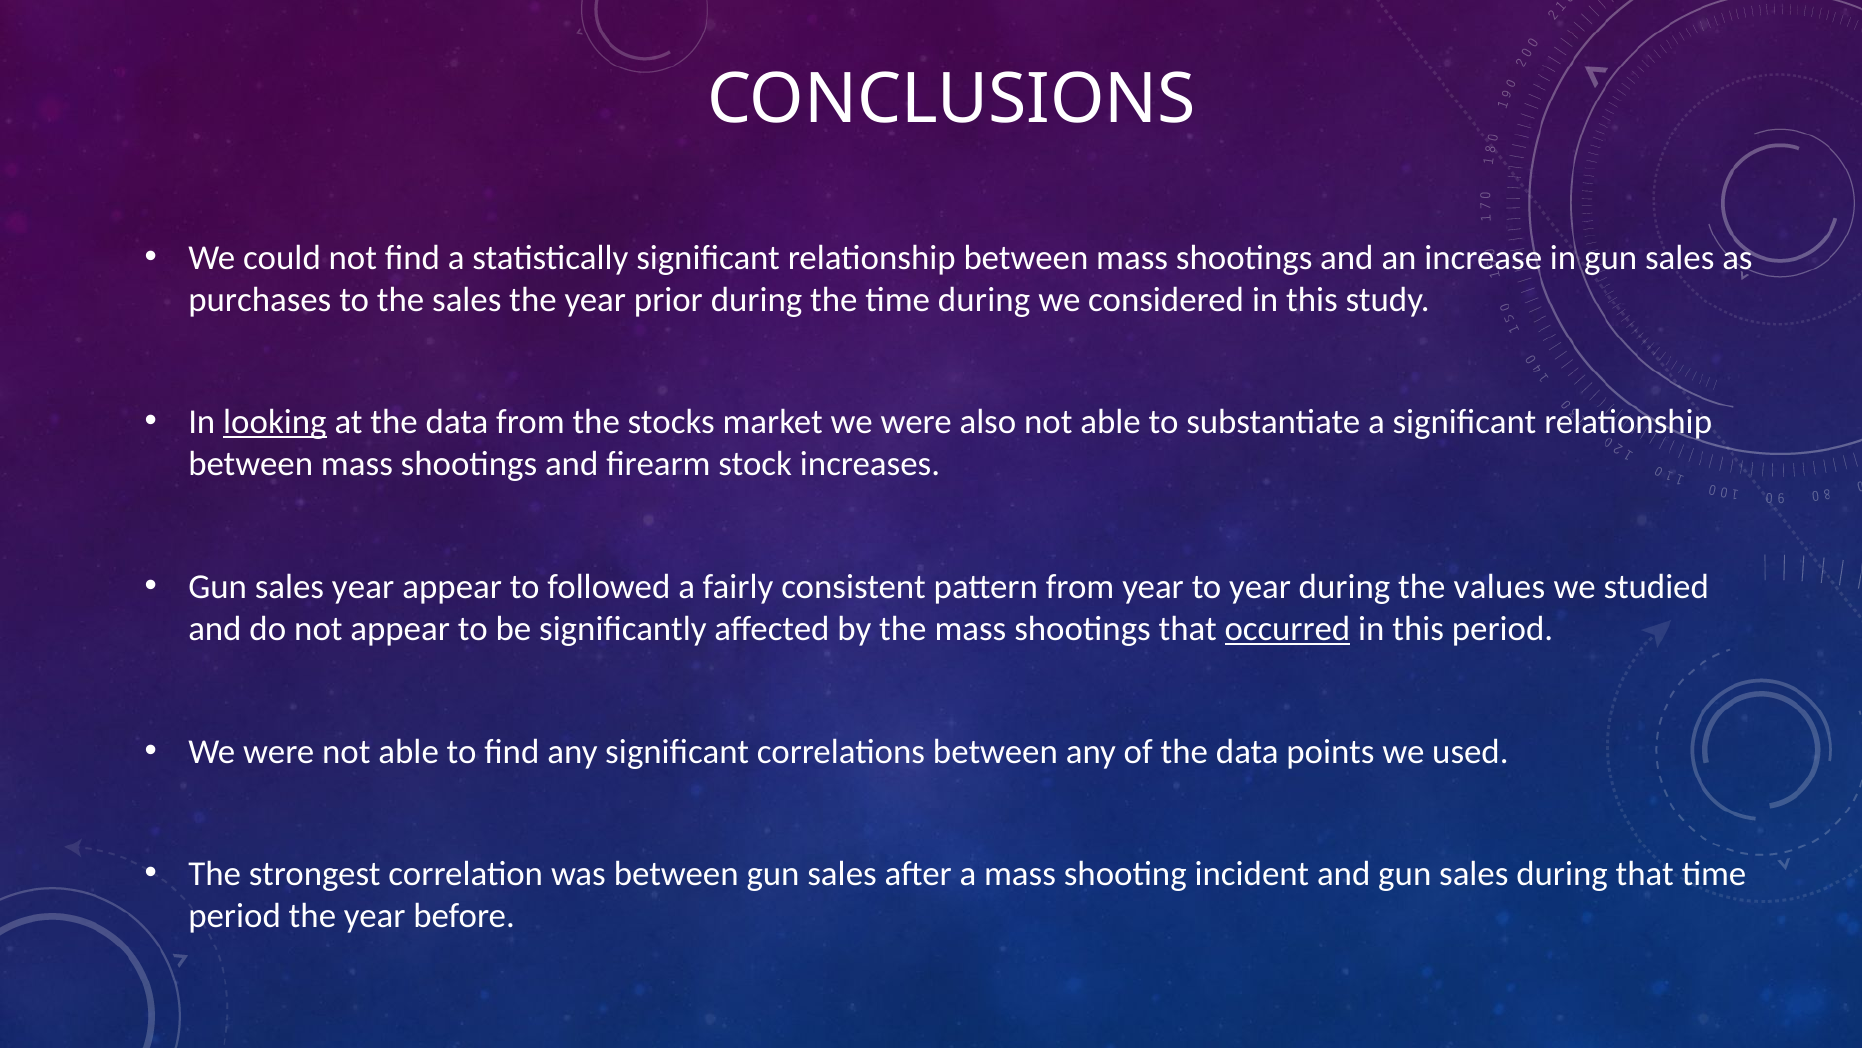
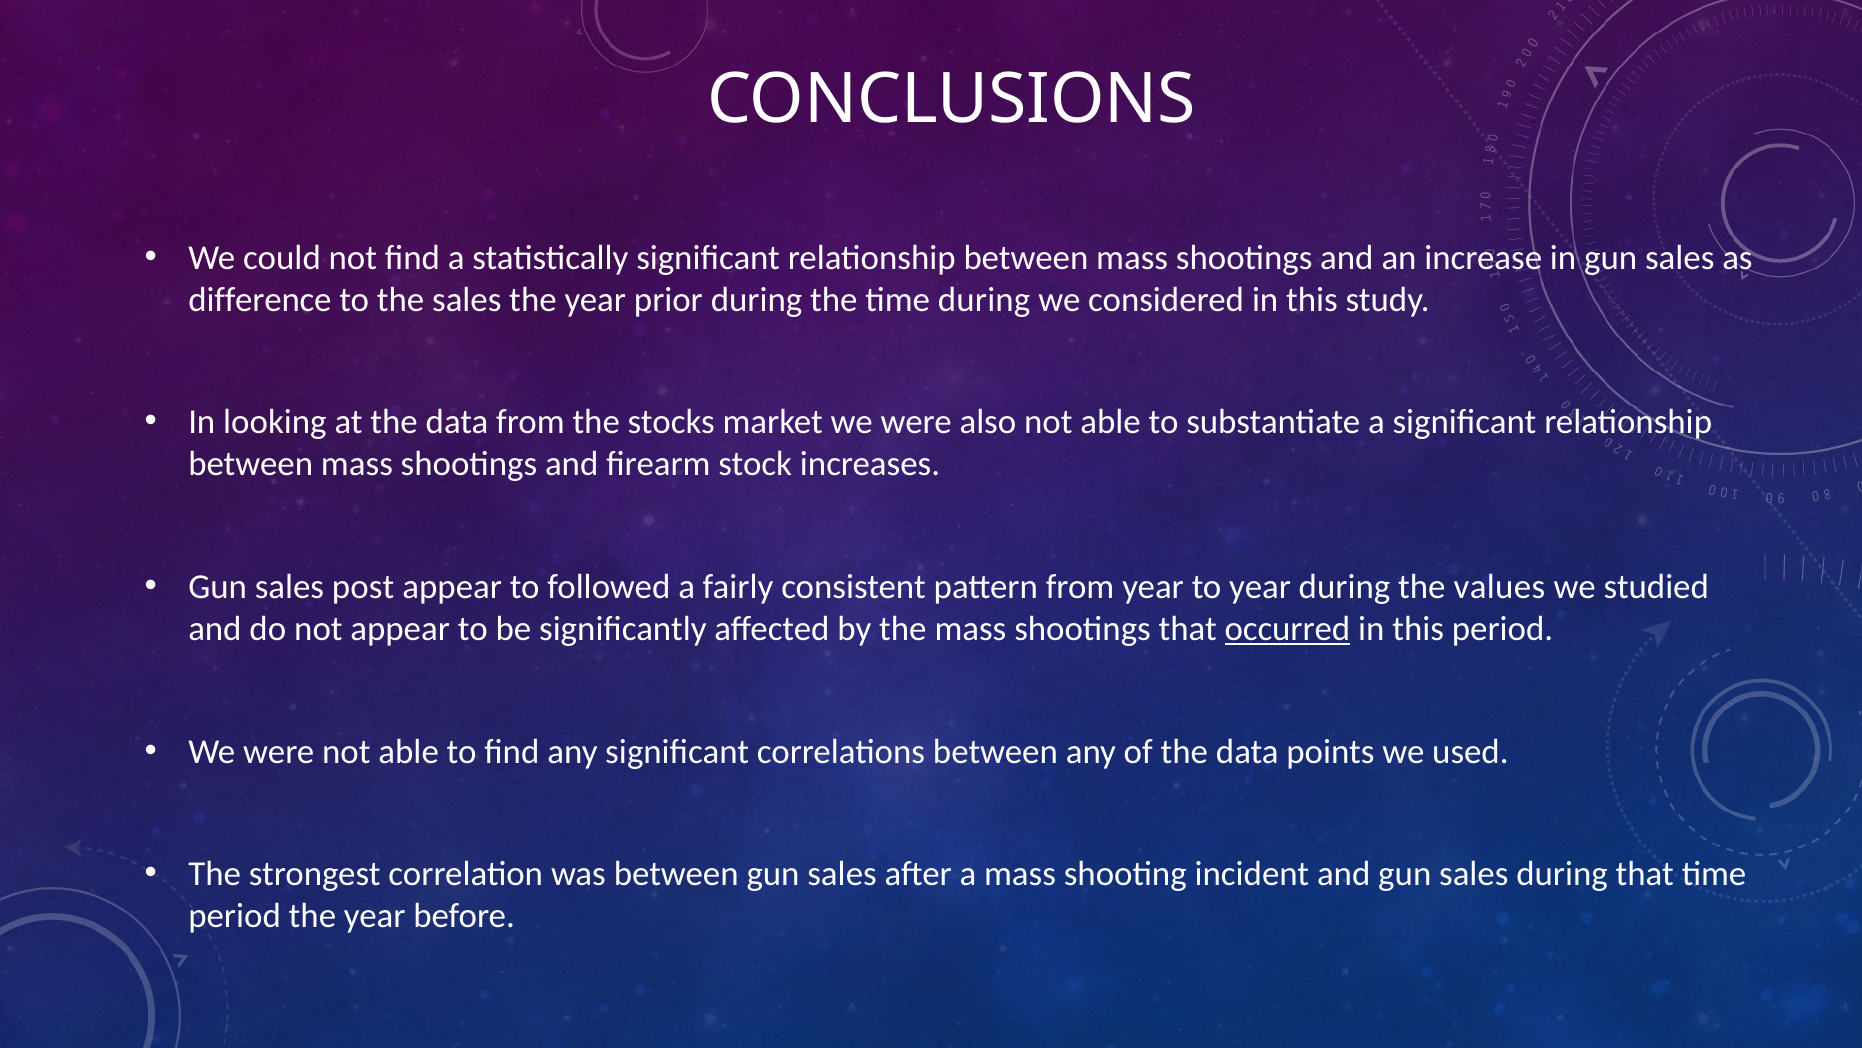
purchases: purchases -> difference (260, 299)
looking underline: present -> none (275, 422)
sales year: year -> post (363, 587)
